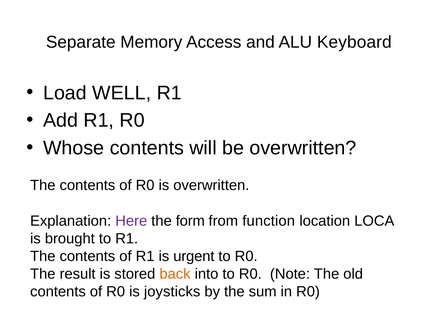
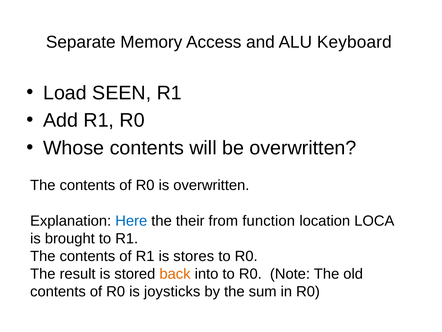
WELL: WELL -> SEEN (122, 93)
Here colour: purple -> blue (131, 221)
form: form -> their (190, 221)
urgent: urgent -> stores (194, 256)
